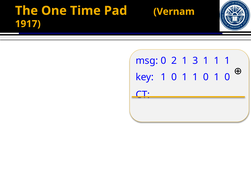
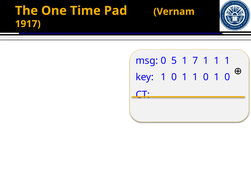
2: 2 -> 5 (174, 61)
3: 3 -> 7 (195, 61)
